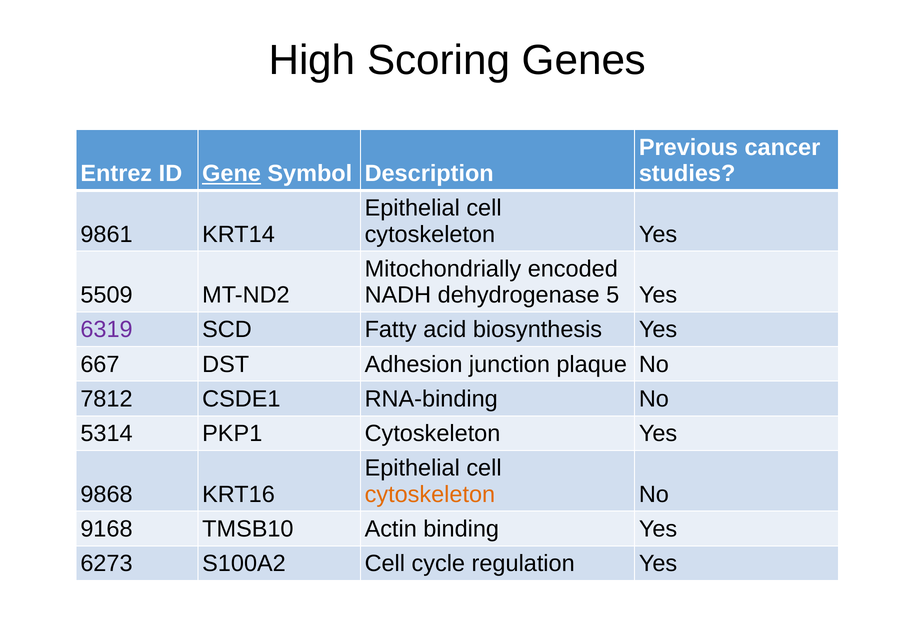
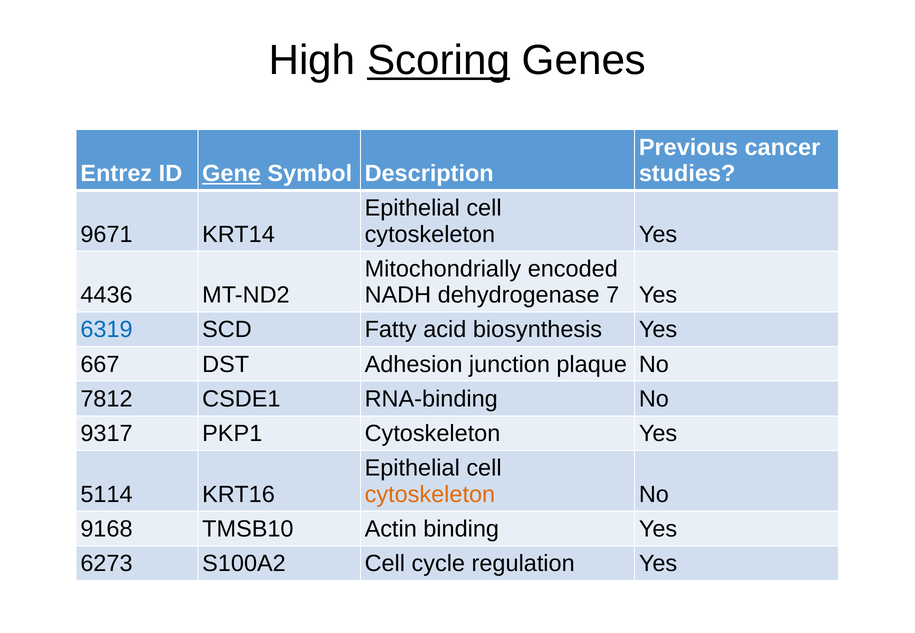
Scoring underline: none -> present (439, 60)
9861: 9861 -> 9671 (107, 234)
5509: 5509 -> 4436 (107, 295)
5: 5 -> 7 (613, 295)
6319 colour: purple -> blue (107, 330)
5314: 5314 -> 9317 (107, 434)
9868: 9868 -> 5114 (107, 495)
